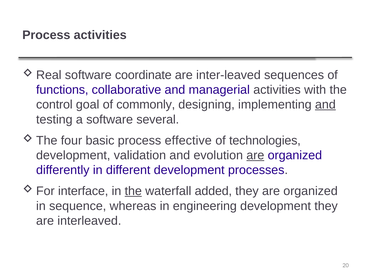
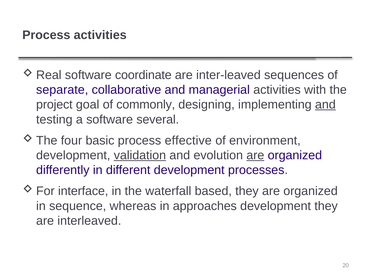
functions: functions -> separate (62, 90)
control: control -> project (54, 105)
technologies: technologies -> environment (265, 141)
validation underline: none -> present (140, 155)
the underline: present -> none (133, 191)
added: added -> based (213, 191)
engineering: engineering -> approaches (205, 206)
